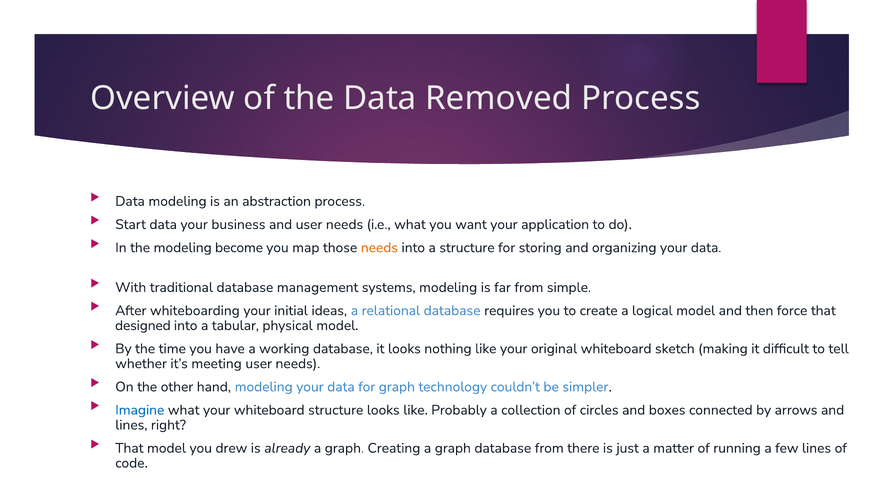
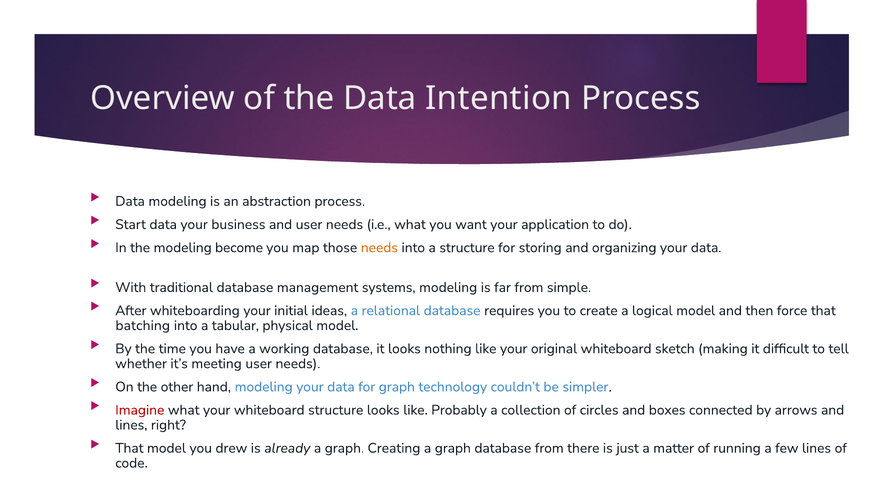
Removed: Removed -> Intention (499, 99)
designed: designed -> batching (143, 326)
Imagine colour: blue -> red (140, 410)
